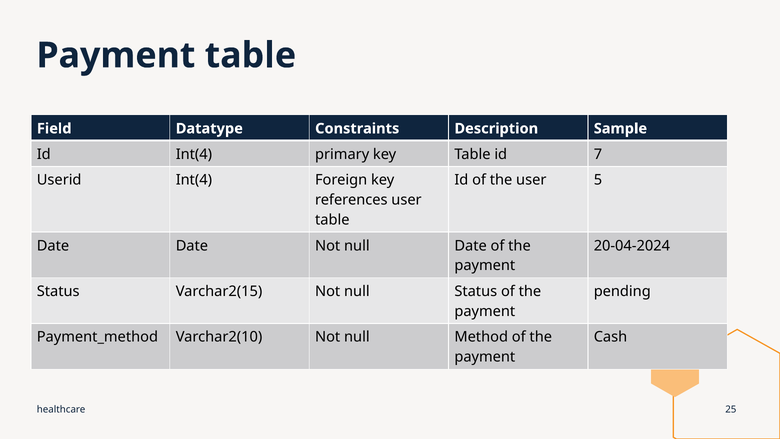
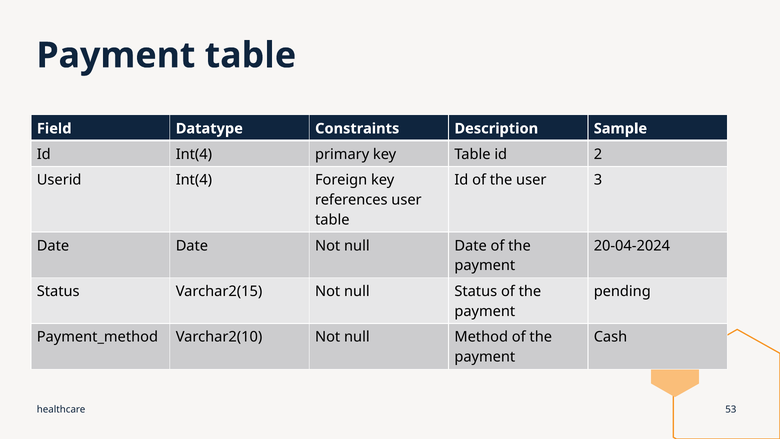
7: 7 -> 2 (598, 154)
5: 5 -> 3 (598, 180)
25: 25 -> 53 (731, 409)
